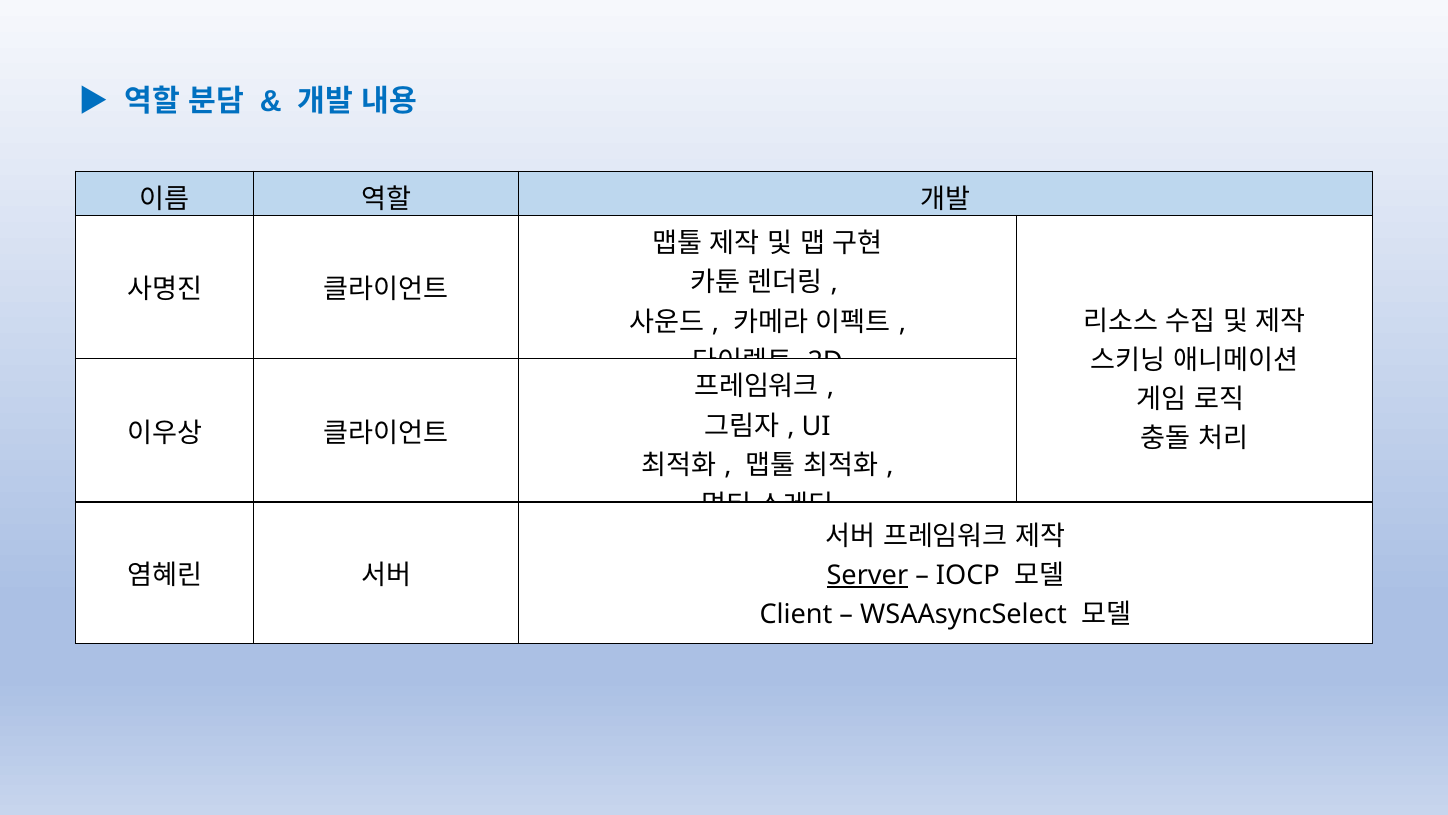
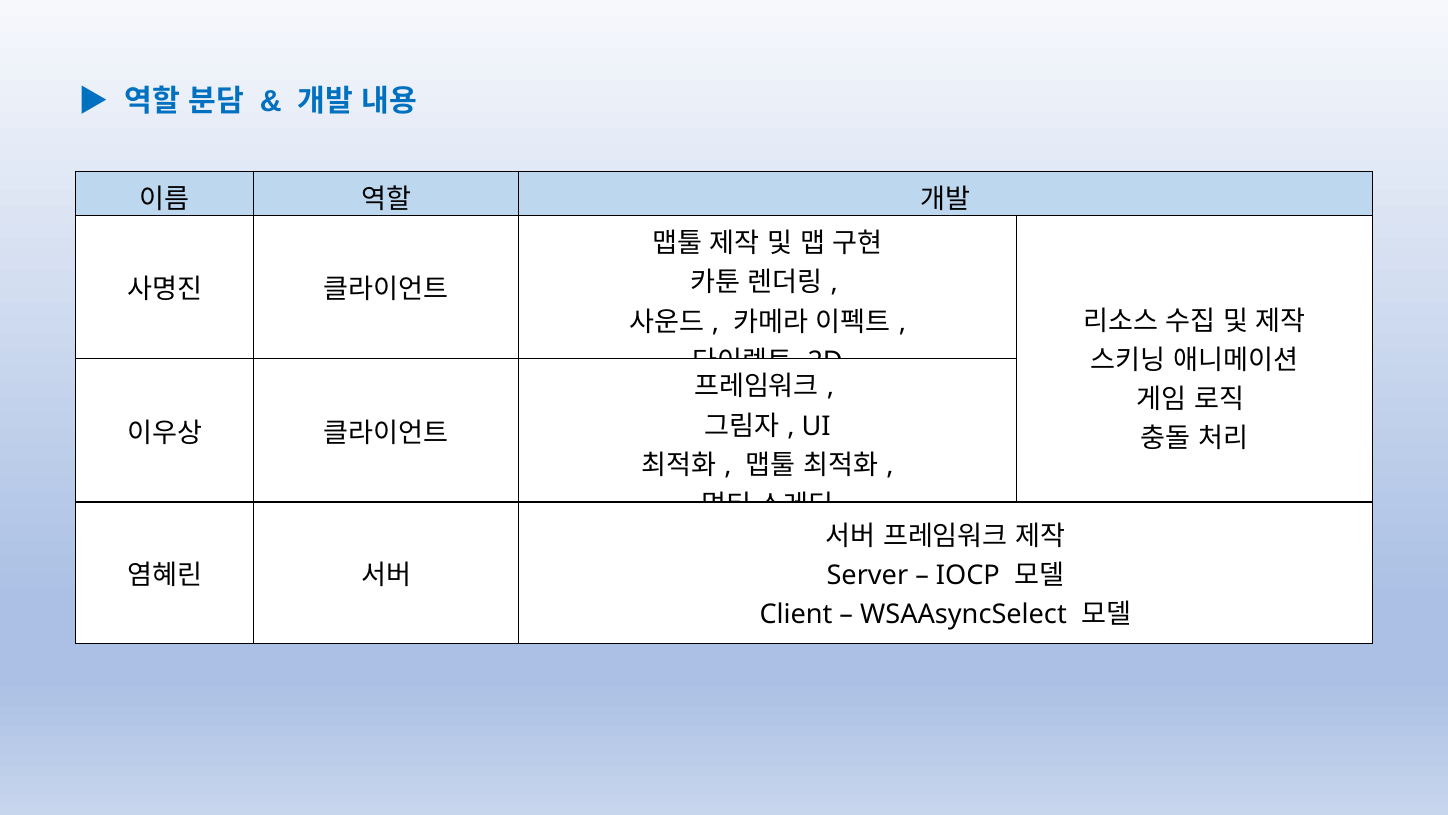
Server underline: present -> none (867, 575)
